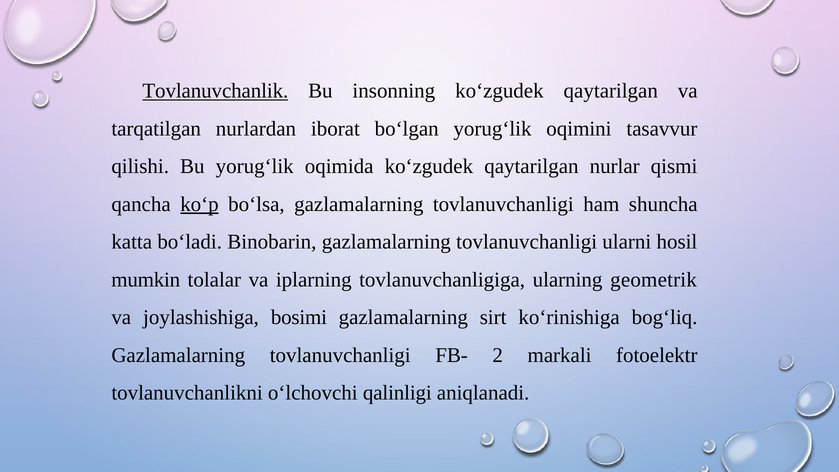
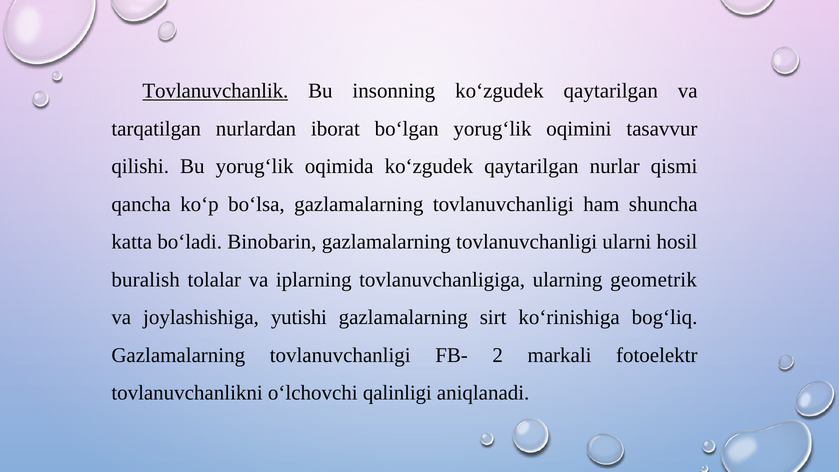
ko‘p underline: present -> none (199, 204)
mumkin: mumkin -> buralish (146, 280)
bosimi: bosimi -> yutishi (299, 317)
